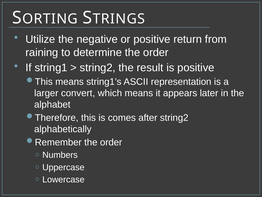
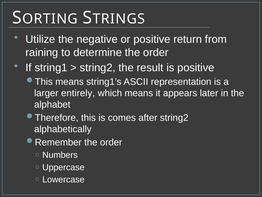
convert: convert -> entirely (78, 93)
